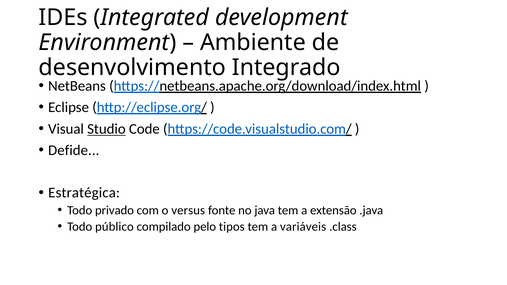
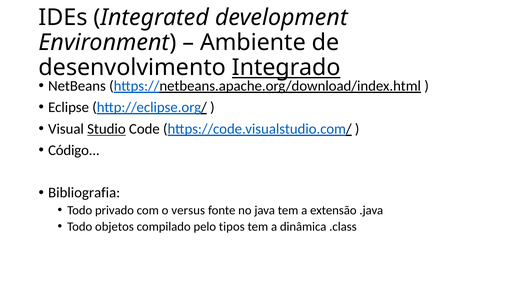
Integrado underline: none -> present (286, 68)
Defide: Defide -> Código (74, 150)
Estratégica: Estratégica -> Bibliografia (84, 193)
público: público -> objetos (114, 227)
variáveis: variáveis -> dinâmica (303, 227)
